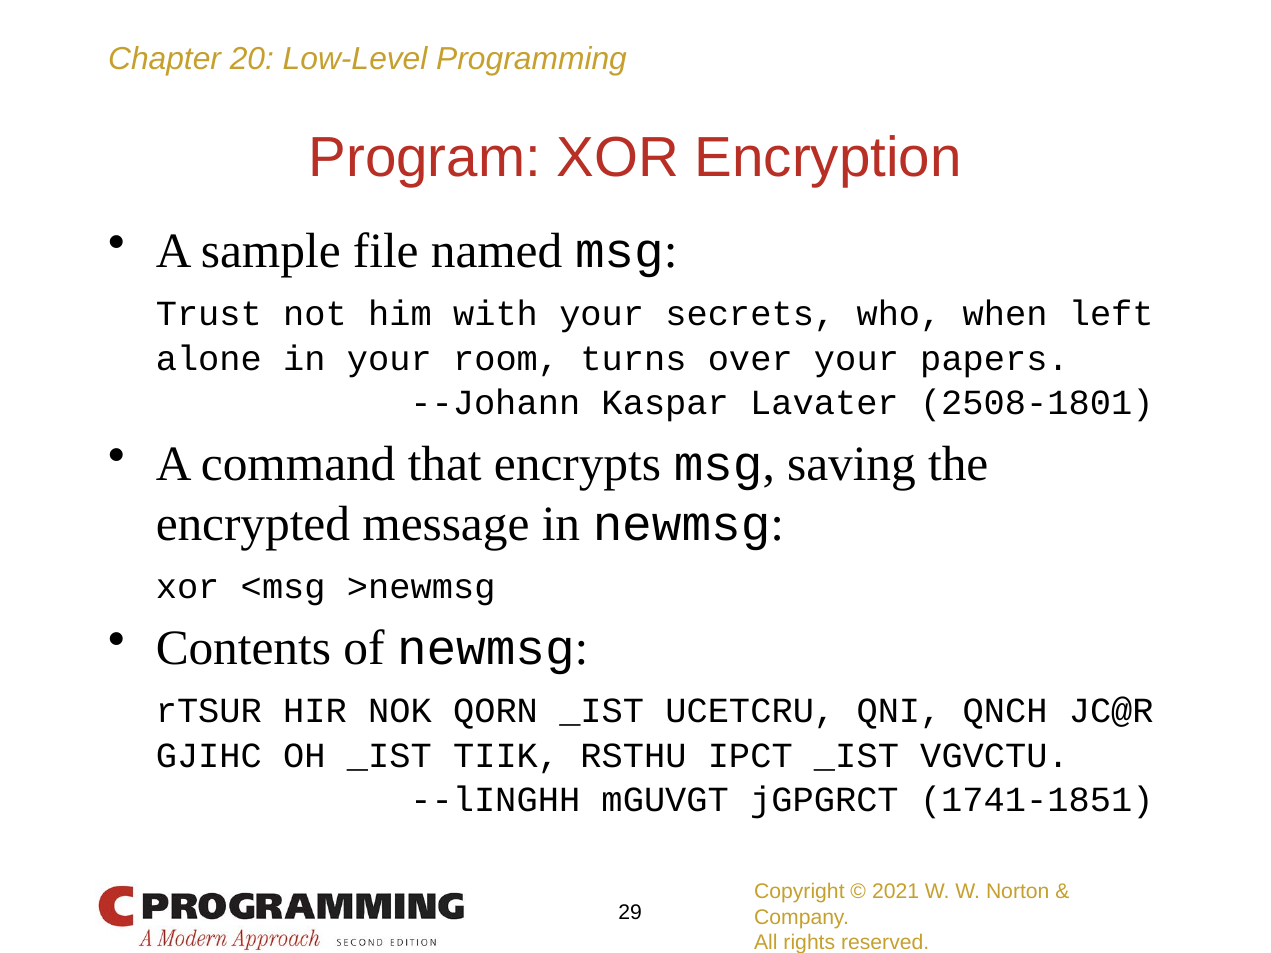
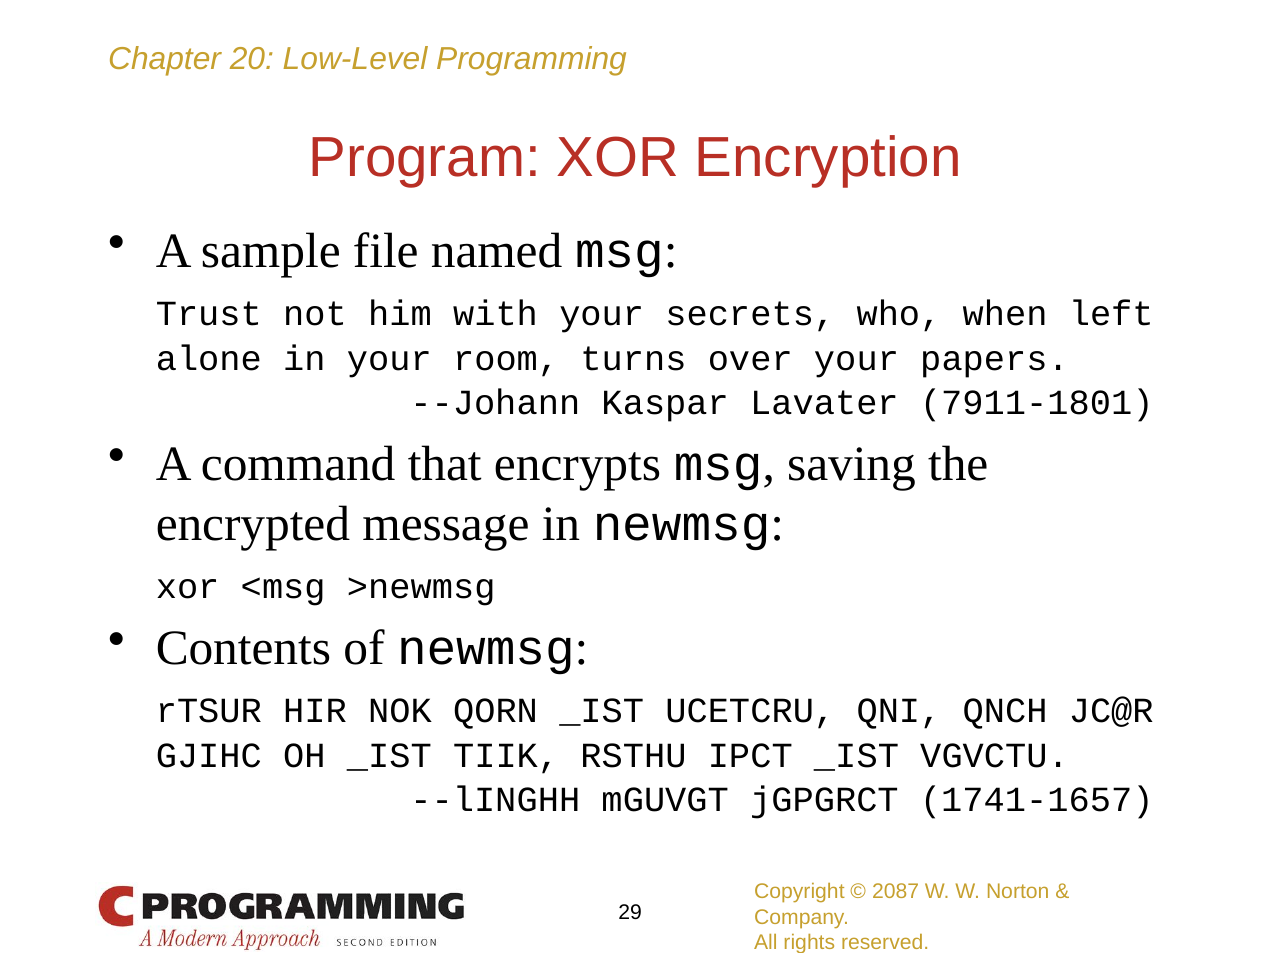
2508-1801: 2508-1801 -> 7911-1801 (1037, 403)
1741-1851: 1741-1851 -> 1741-1657 (1037, 800)
2021: 2021 -> 2087 (896, 892)
